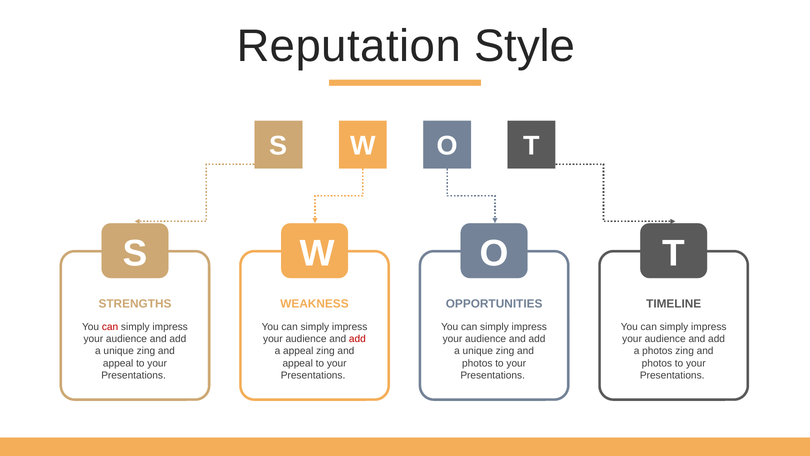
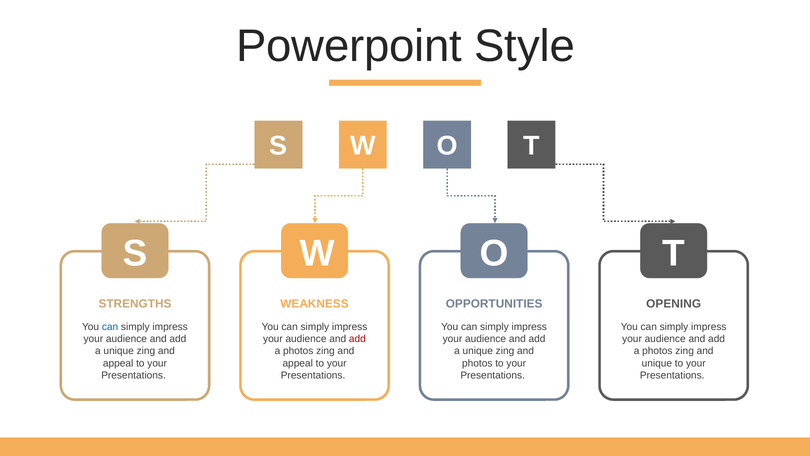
Reputation: Reputation -> Powerpoint (349, 46)
TIMELINE: TIMELINE -> OPENING (674, 304)
can colour: red -> blue (110, 327)
appeal: appeal -> photos (298, 351)
photos: photos -> unique (657, 363)
